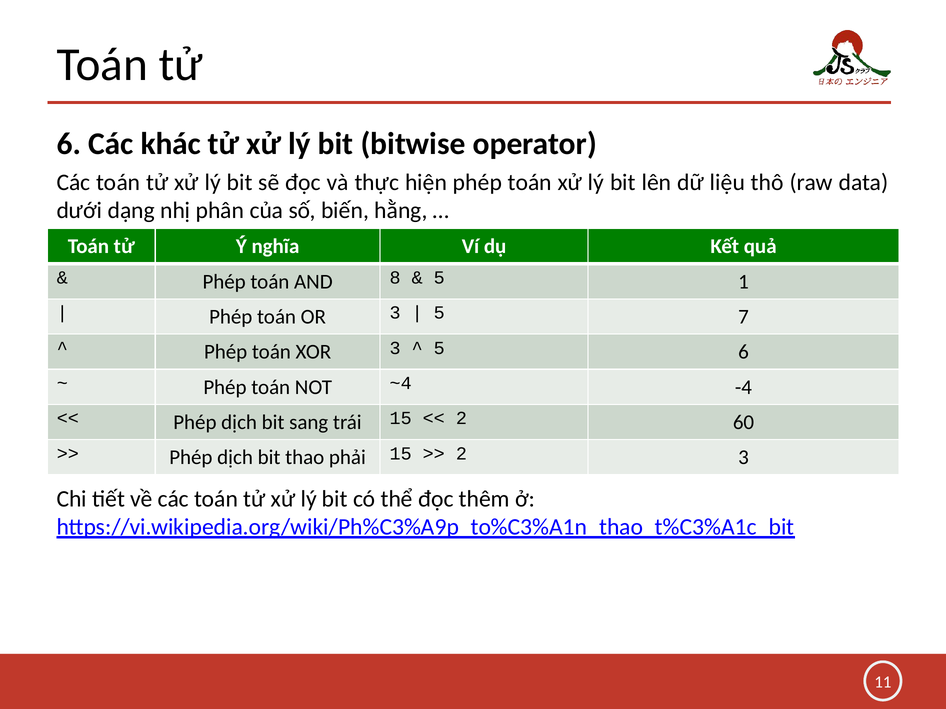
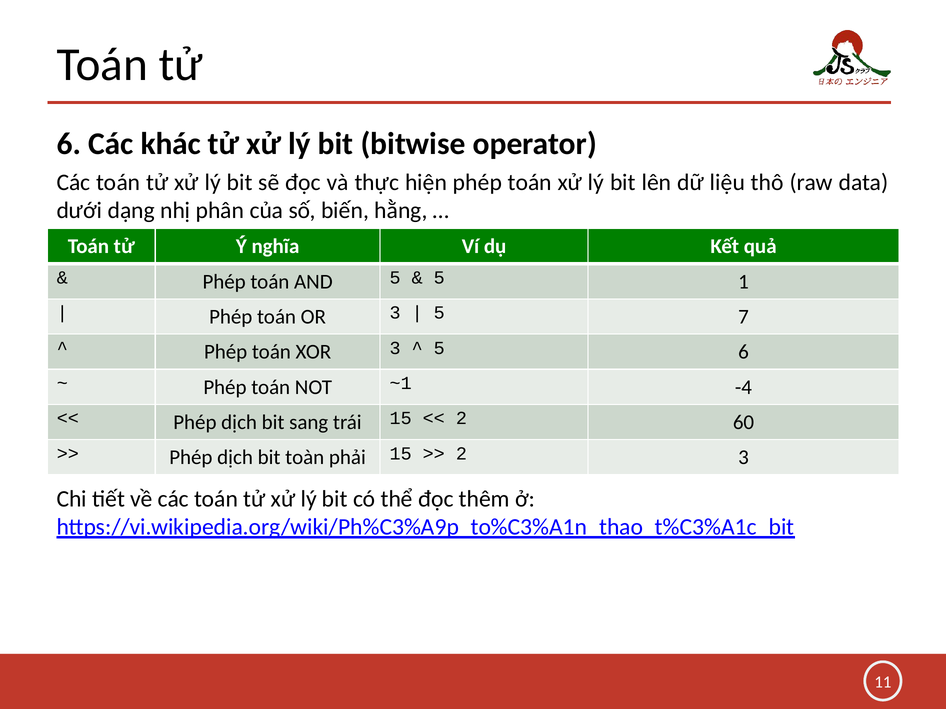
AND 8: 8 -> 5 (395, 278)
~4: ~4 -> ~1 (401, 384)
thao: thao -> toàn (305, 458)
